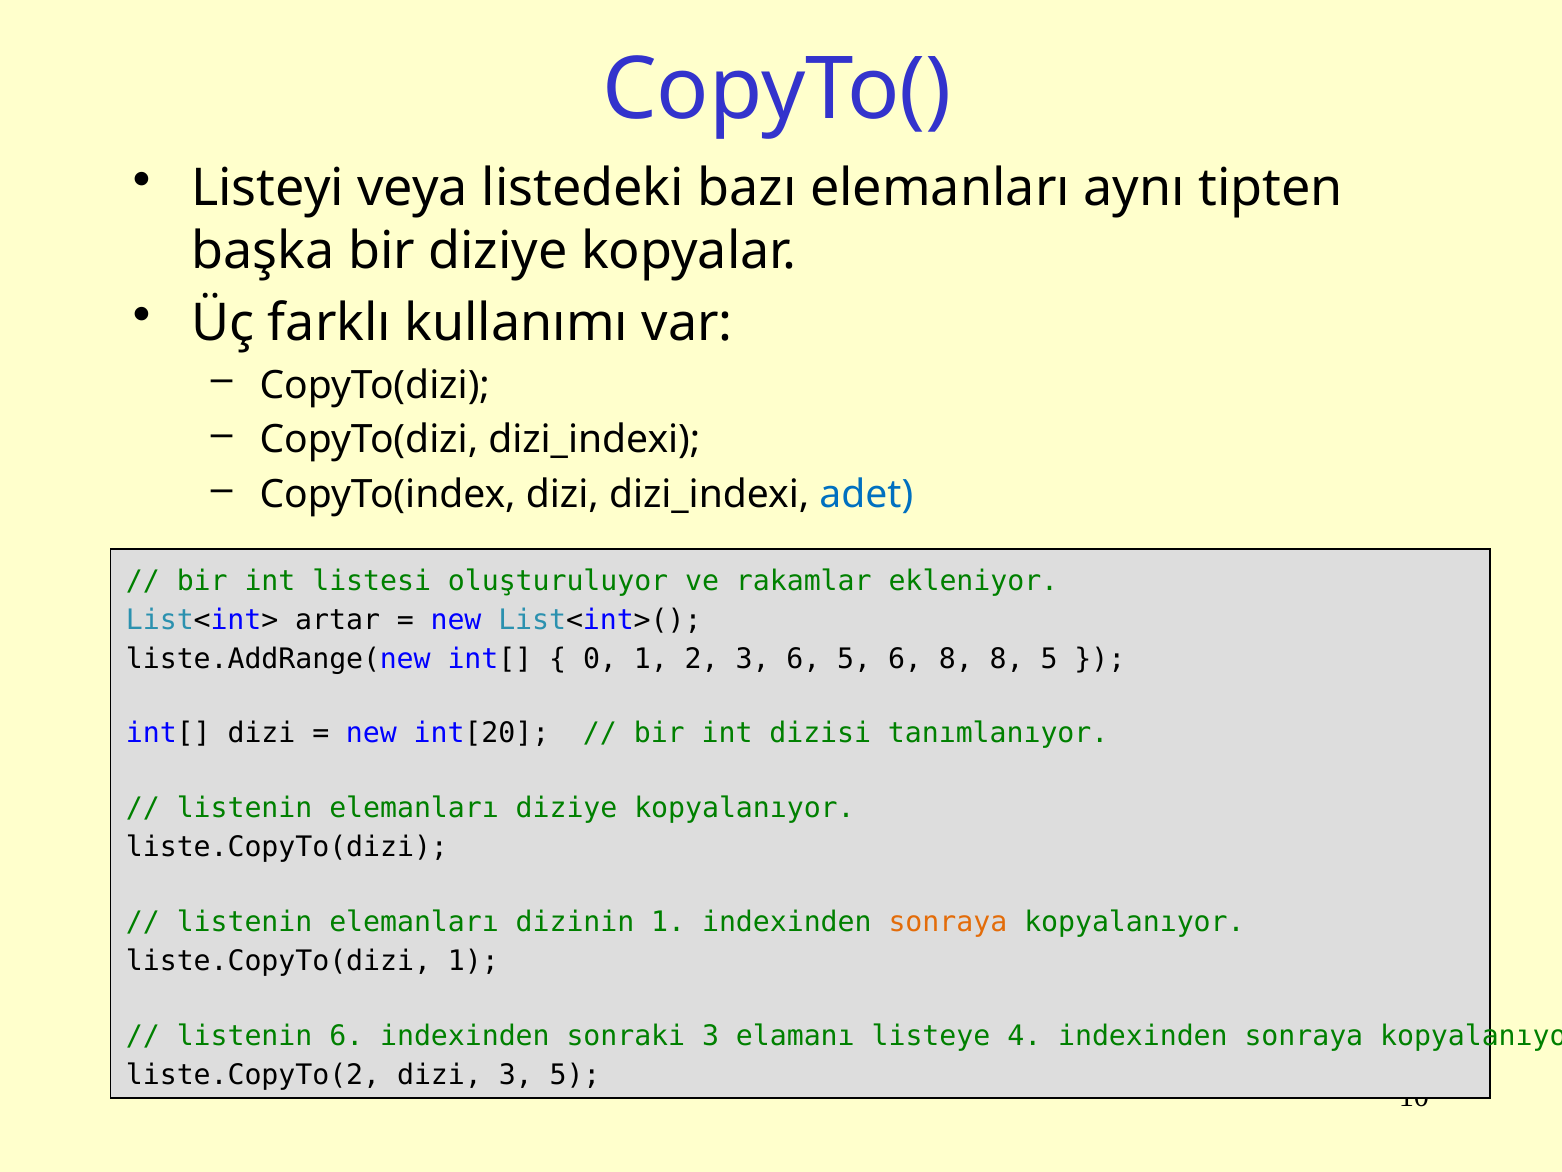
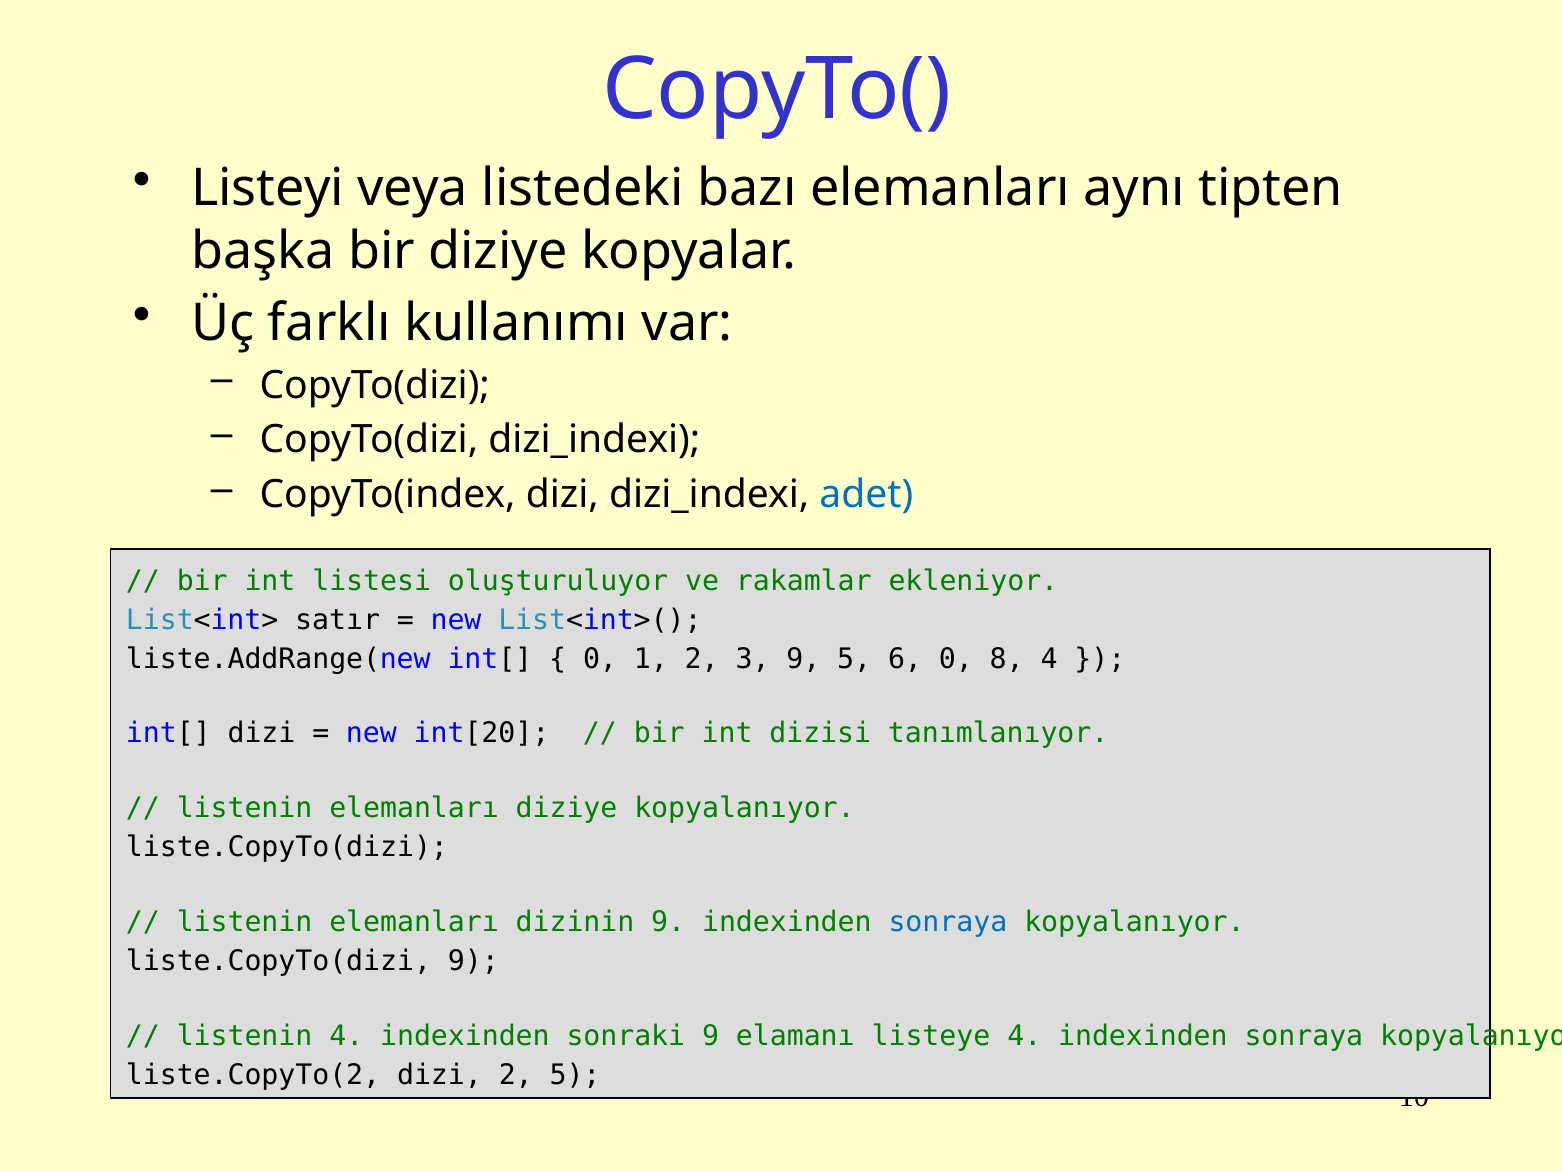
artar: artar -> satır (338, 620)
3 6: 6 -> 9 (803, 658)
6 8: 8 -> 0 (956, 658)
8 5: 5 -> 4 (1049, 658)
dizinin 1: 1 -> 9 (668, 922)
sonraya colour: orange -> blue (948, 922)
liste.CopyTo(dizi 1: 1 -> 9 (473, 961)
listenin 6: 6 -> 4 (346, 1036)
sonraki 3: 3 -> 9 (711, 1036)
dizi 3: 3 -> 2 (516, 1075)
